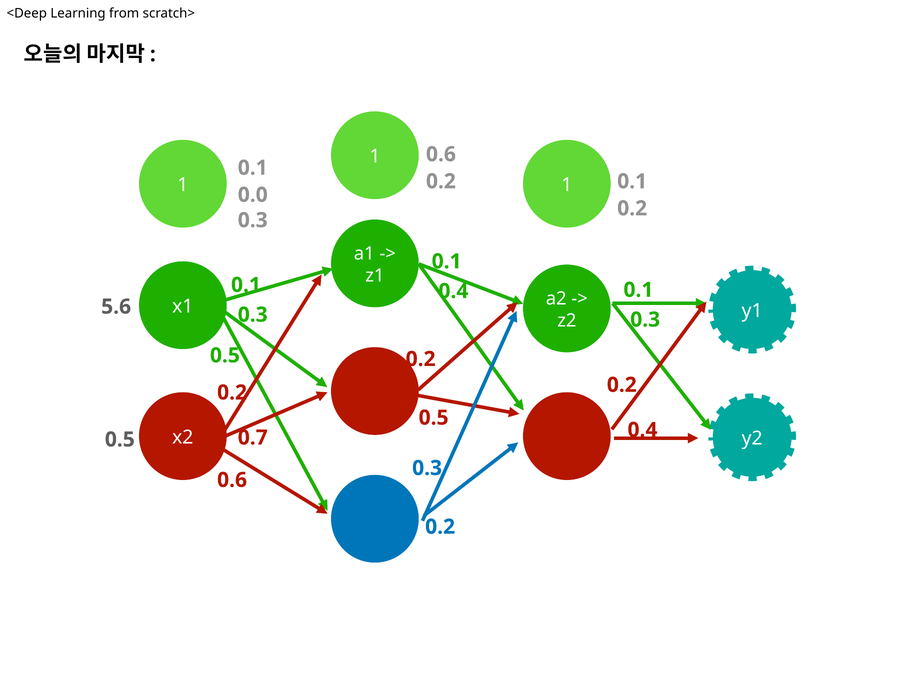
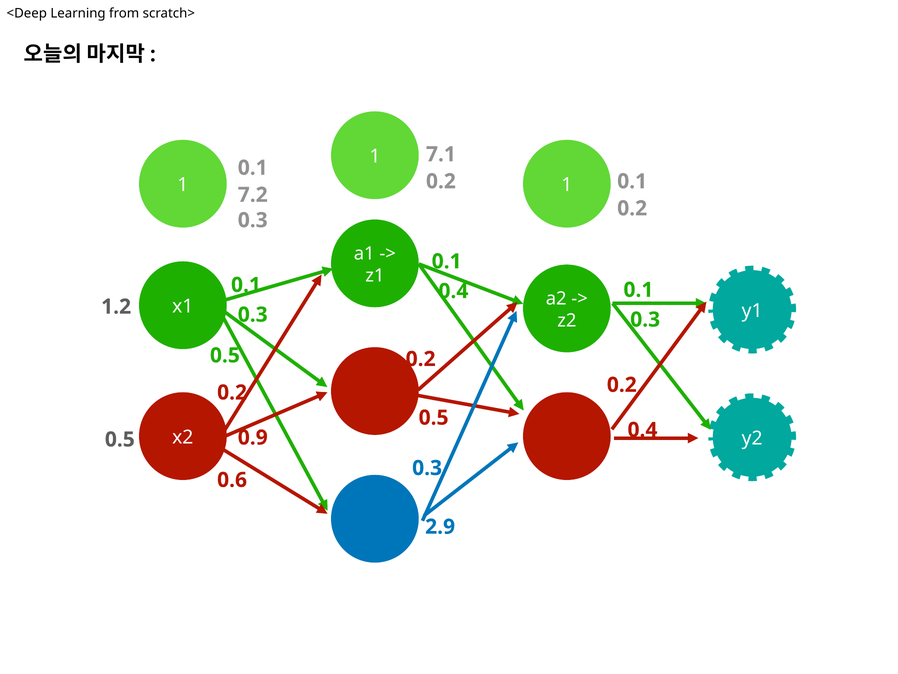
0.6: 0.6 -> 7.1 (441, 154)
0.0: 0.0 -> 7.2 (253, 195)
5.6: 5.6 -> 1.2 (116, 306)
0.7: 0.7 -> 0.9 (253, 437)
0.2: 0.2 -> 2.9 (440, 526)
